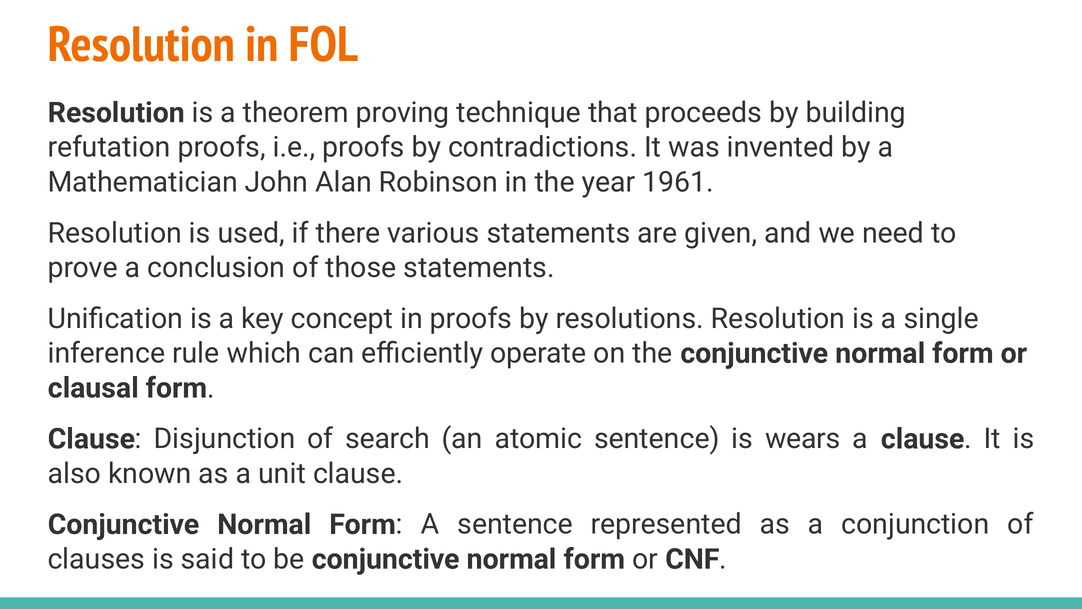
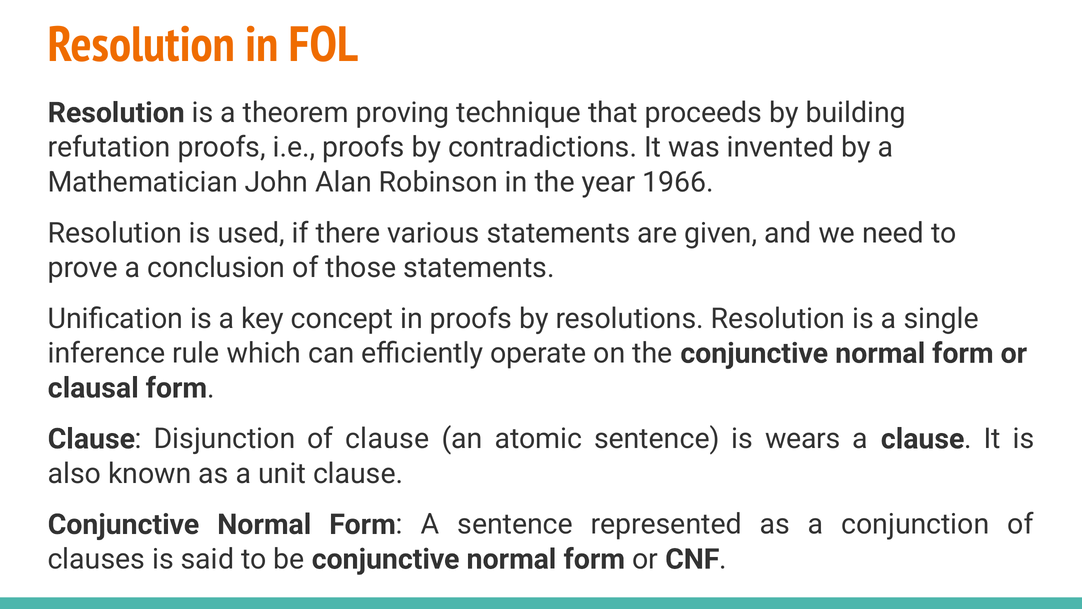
1961: 1961 -> 1966 (678, 182)
of search: search -> clause (387, 439)
